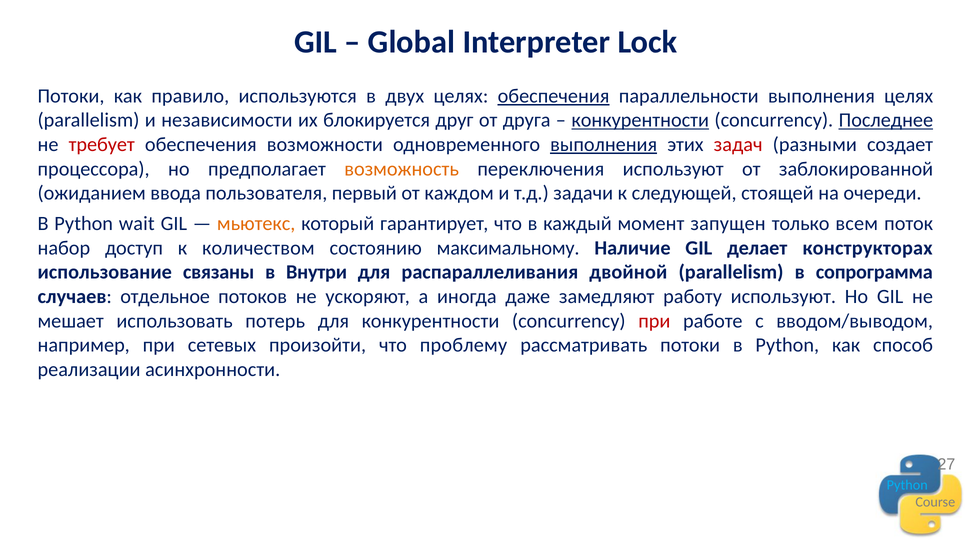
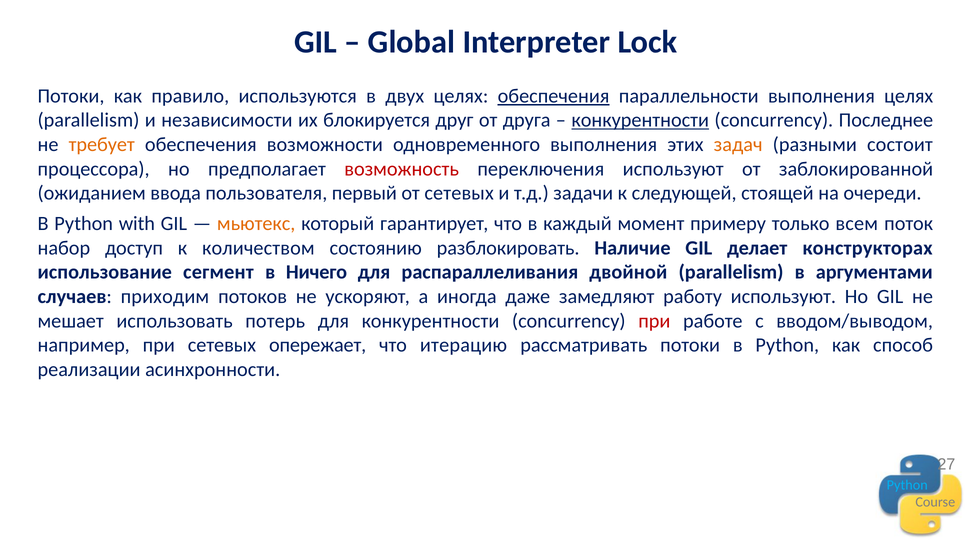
Последнее underline: present -> none (886, 120)
требует colour: red -> orange (102, 145)
выполнения underline: present -> none (604, 145)
задач colour: red -> orange (738, 145)
создает: создает -> состоит (900, 145)
возможность colour: orange -> red (402, 169)
от каждом: каждом -> сетевых (459, 193)
wait: wait -> with (137, 224)
запущен: запущен -> примеру (728, 224)
максимальному: максимальному -> разблокировать (508, 248)
связаны: связаны -> сегмент (218, 272)
Внутри: Внутри -> Ничего (317, 272)
сопрограмма: сопрограмма -> аргументами (874, 272)
отдельное: отдельное -> приходим (165, 296)
произойти: произойти -> опережает (318, 345)
проблему: проблему -> итерацию (464, 345)
